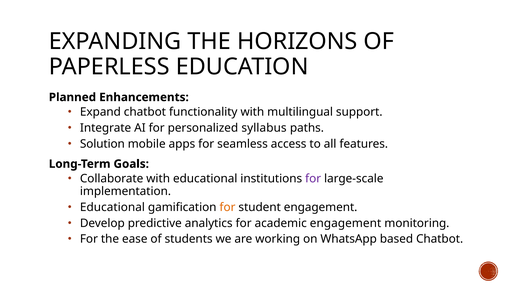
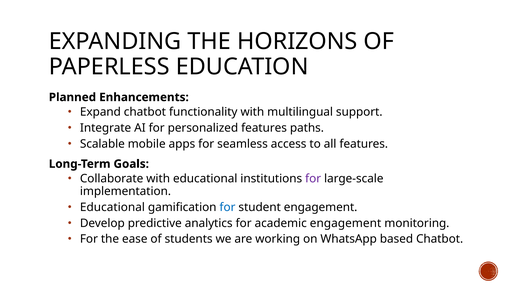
personalized syllabus: syllabus -> features (264, 128)
Solution: Solution -> Scalable (102, 144)
for colour: orange -> blue (227, 207)
